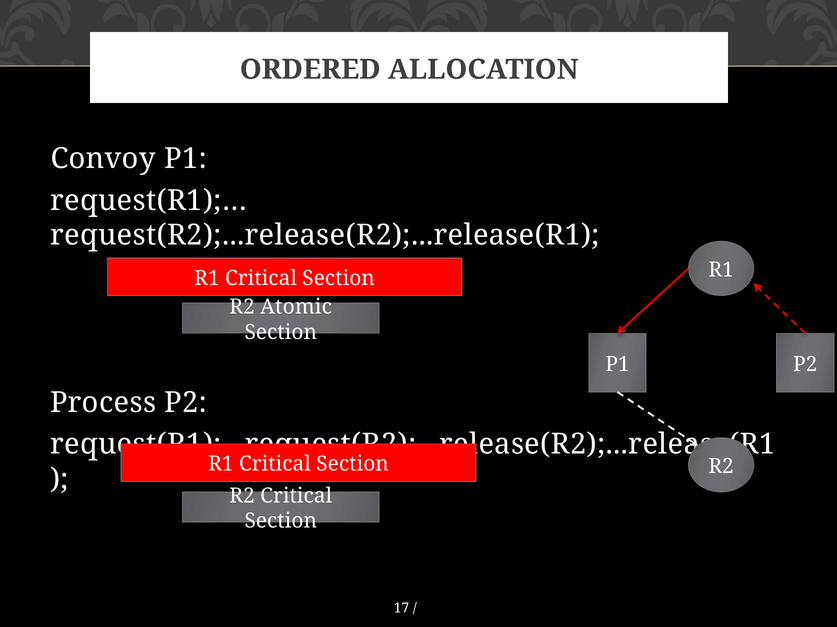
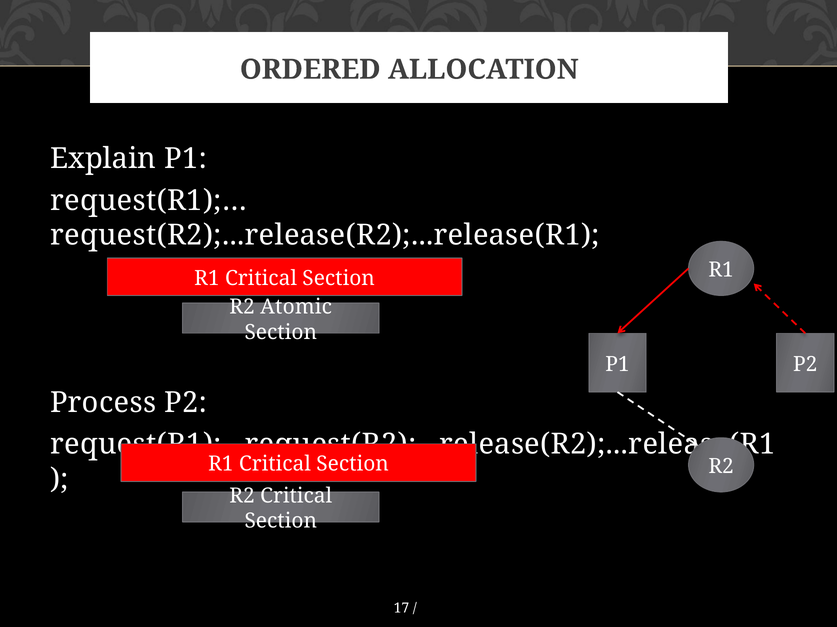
Convoy: Convoy -> Explain (103, 159)
